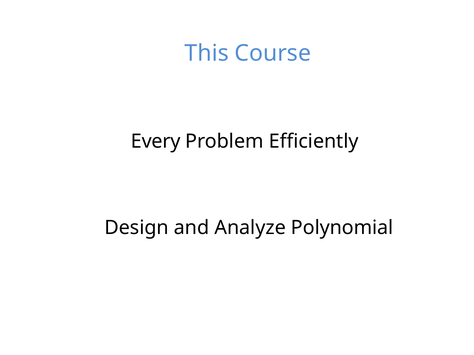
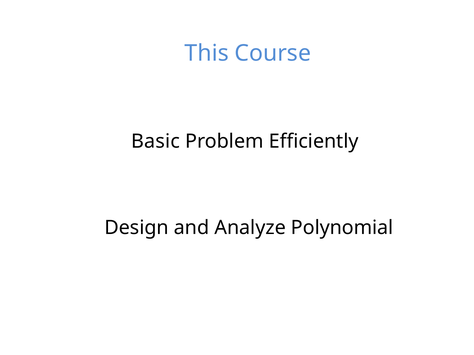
Every: Every -> Basic (155, 141)
